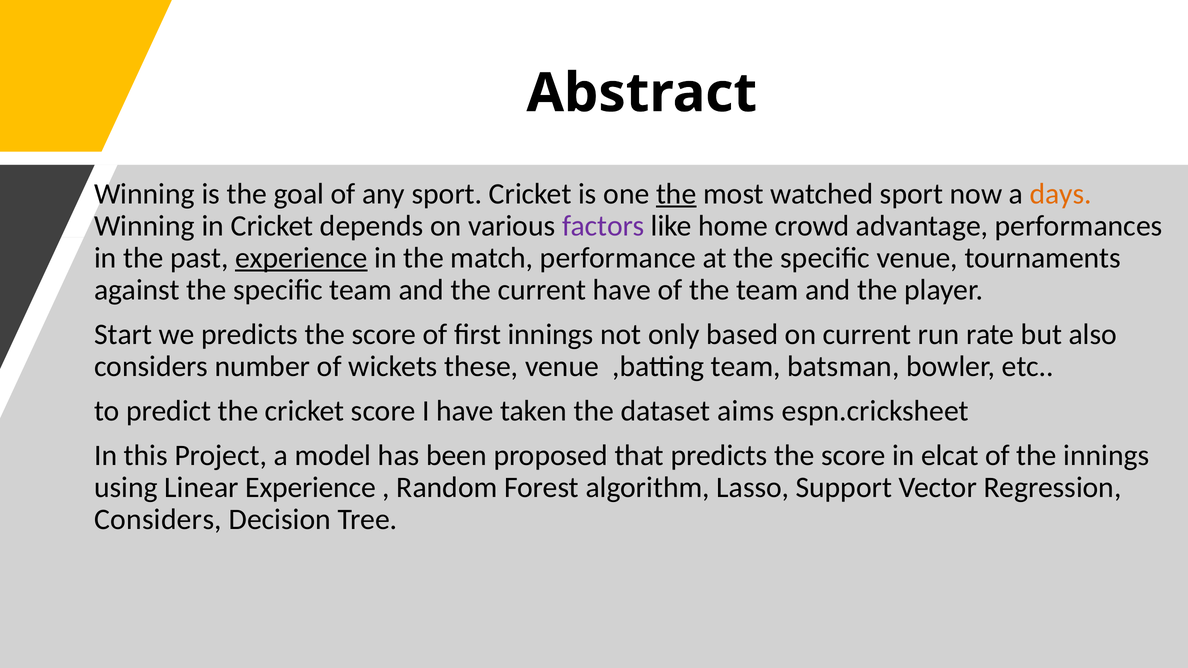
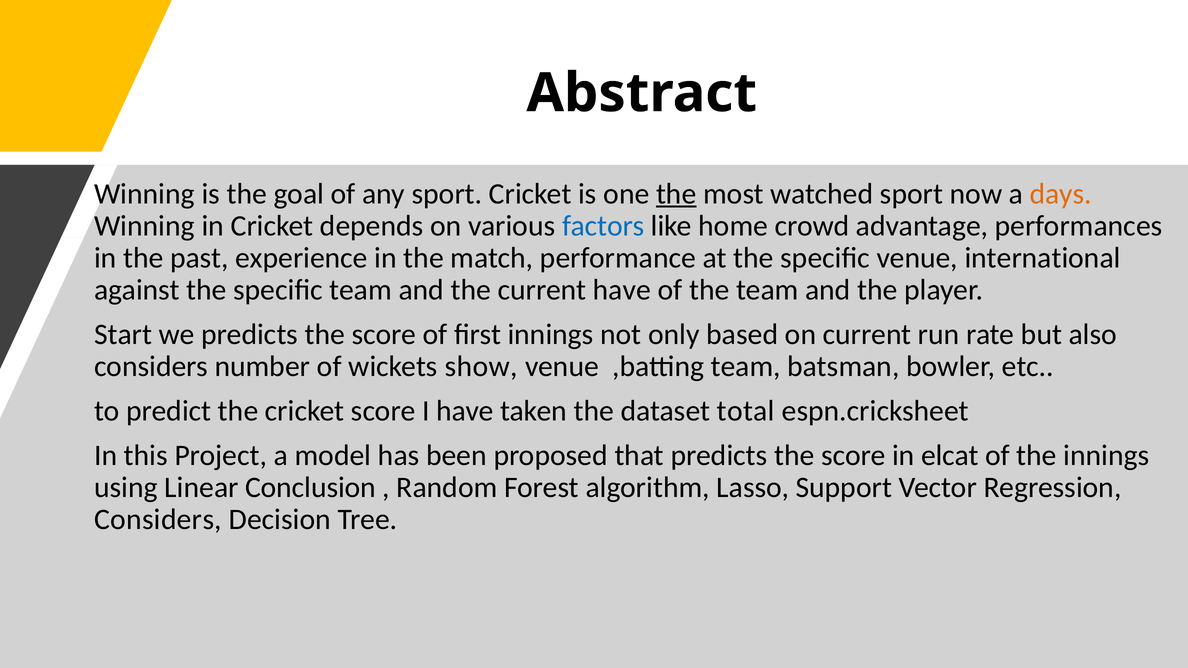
factors colour: purple -> blue (603, 226)
experience underline: present -> none (301, 258)
tournaments: tournaments -> international (1043, 258)
these: these -> show (481, 367)
aims: aims -> total (746, 411)
Linear Experience: Experience -> Conclusion (311, 487)
